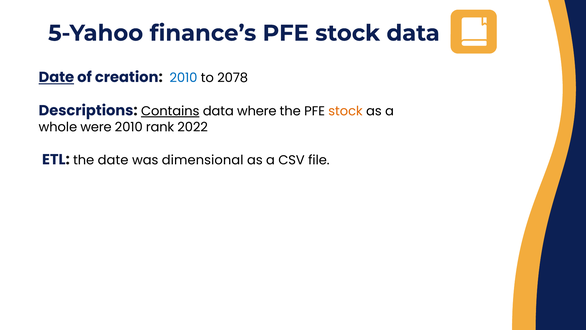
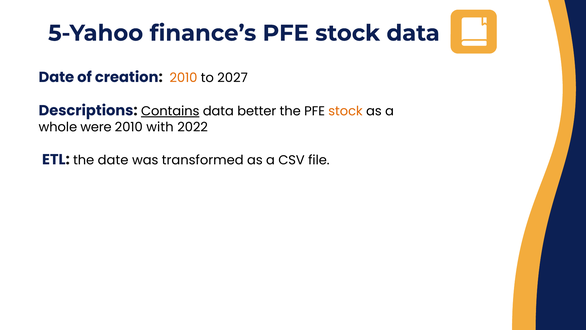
Date underline: present -> none (56, 77)
2010 colour: blue -> orange (183, 78)
2078: 2078 -> 2027 (233, 78)
where: where -> better (257, 111)
rank: rank -> with (160, 127)
dimensional: dimensional -> transformed (203, 160)
